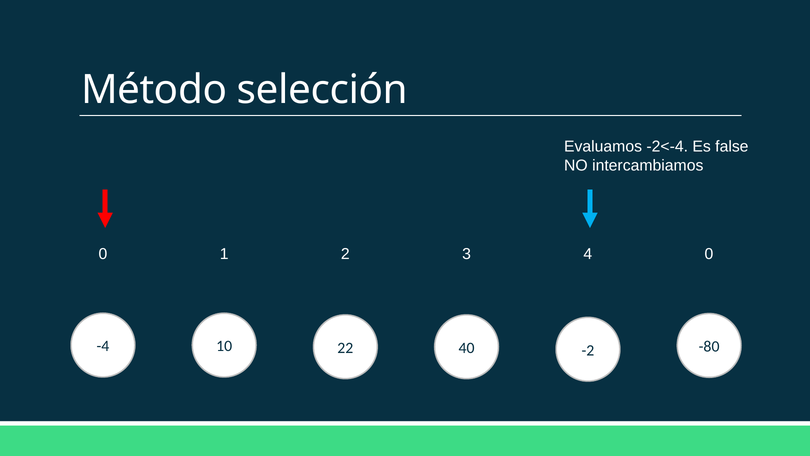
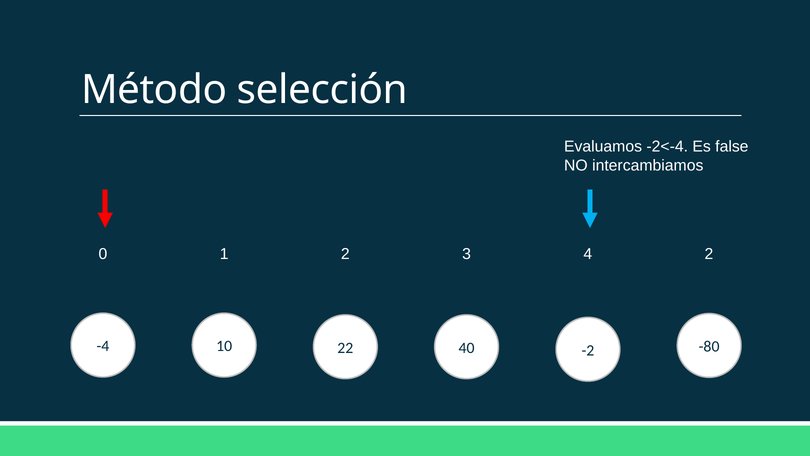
4 0: 0 -> 2 (709, 254)
